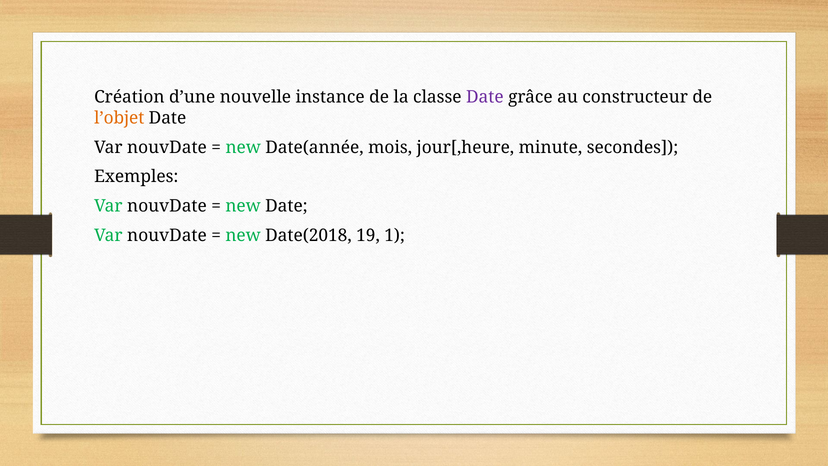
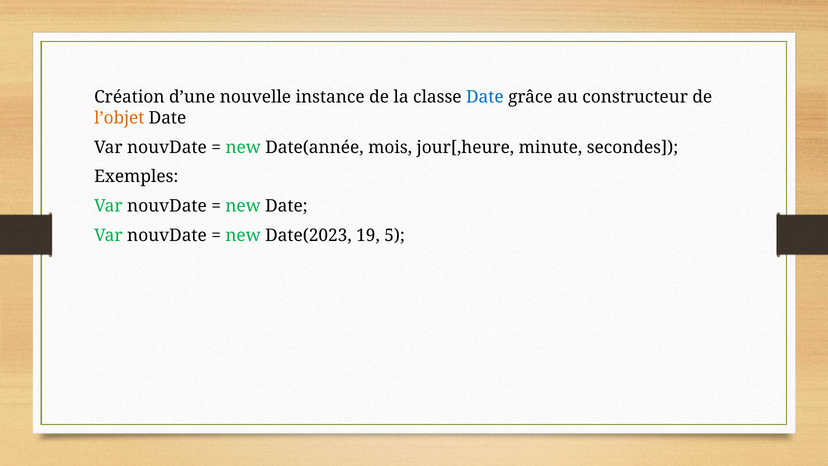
Date colour: purple -> blue (485, 97)
Date(2018: Date(2018 -> Date(2023 (308, 235)
1: 1 -> 5 (395, 235)
